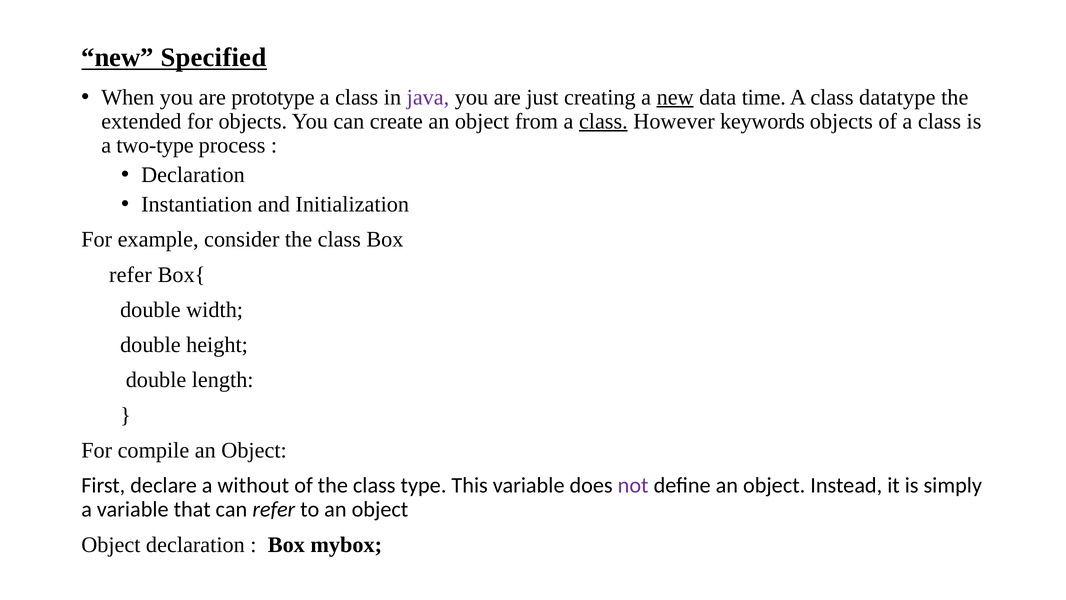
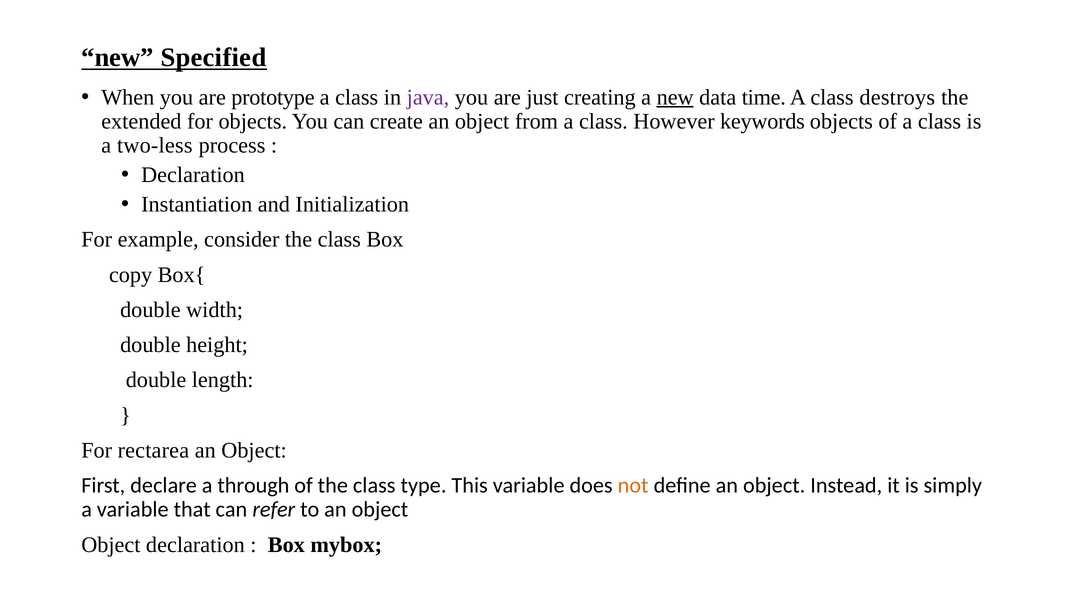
datatype: datatype -> destroys (897, 97)
class underline: present -> none (603, 121)
two-type: two-type -> two-less (155, 145)
refer: refer -> copy (131, 275)
compile: compile -> rectarea (153, 450)
without: without -> through (253, 485)
not colour: purple -> orange (633, 485)
